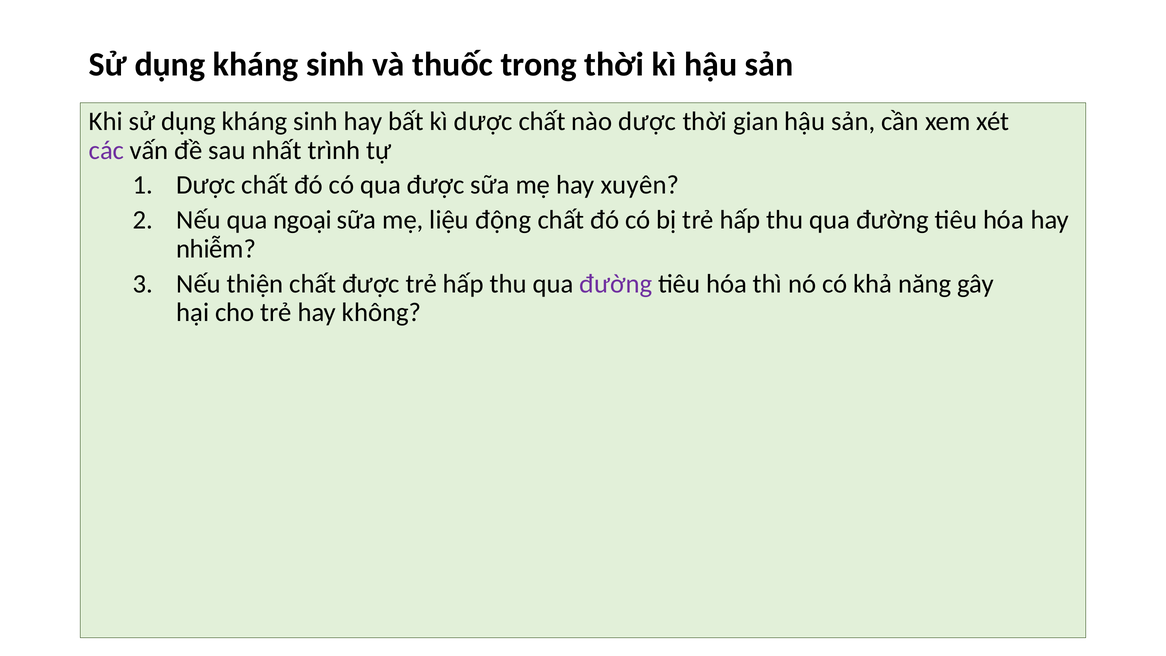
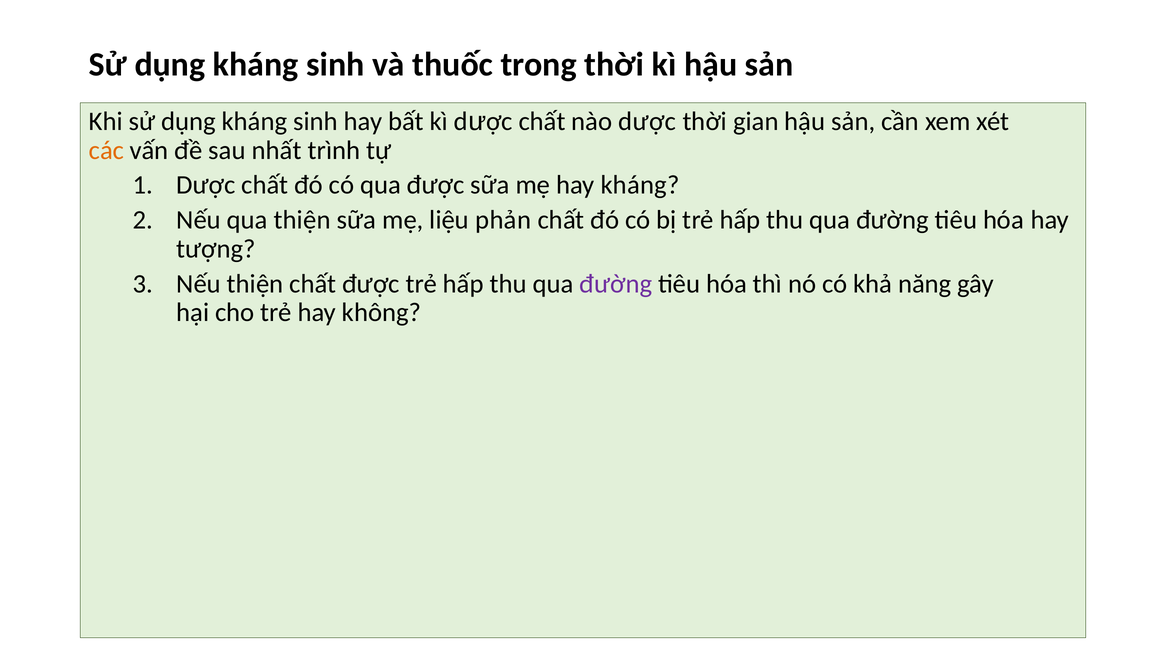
các colour: purple -> orange (106, 150)
hay xuyên: xuyên -> kháng (640, 185)
qua ngoại: ngoại -> thiện (302, 220)
động: động -> phản (503, 220)
nhiễm: nhiễm -> tượng (216, 249)
